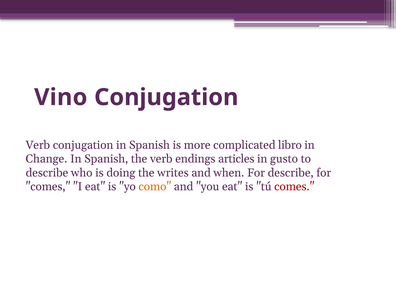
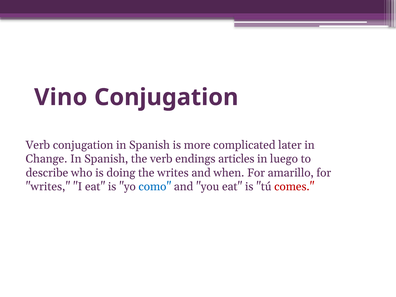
libro: libro -> later (290, 145)
gusto: gusto -> luego (284, 159)
For describe: describe -> amarillo (291, 173)
comes: comes -> writes (48, 187)
como colour: orange -> blue (155, 187)
